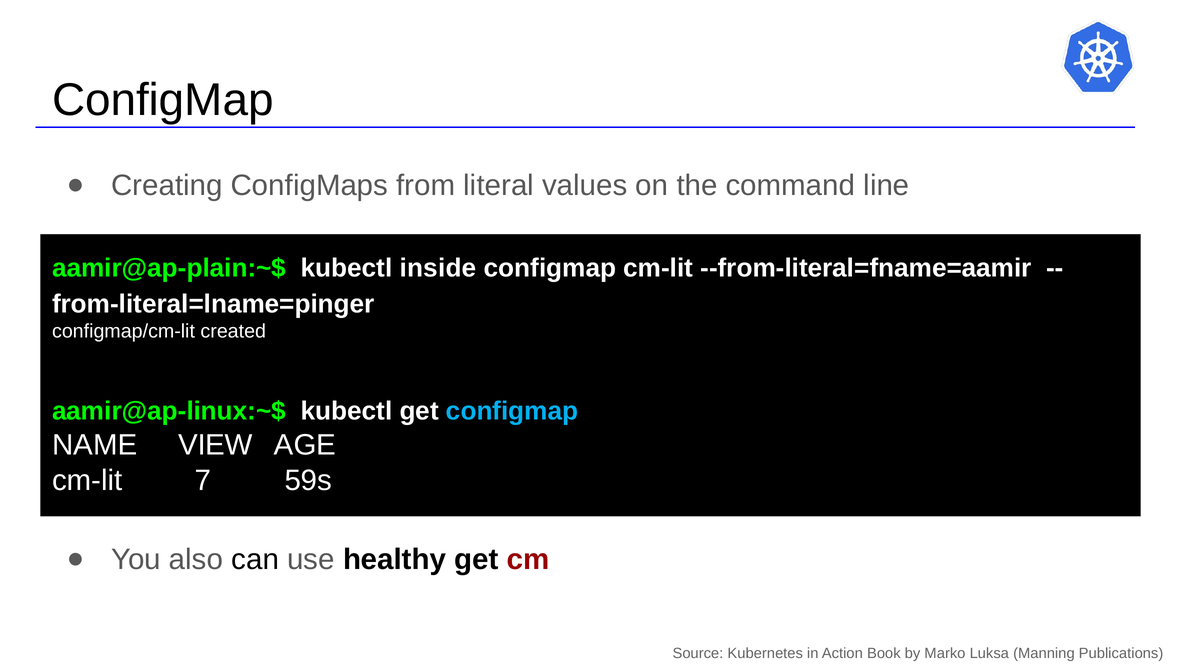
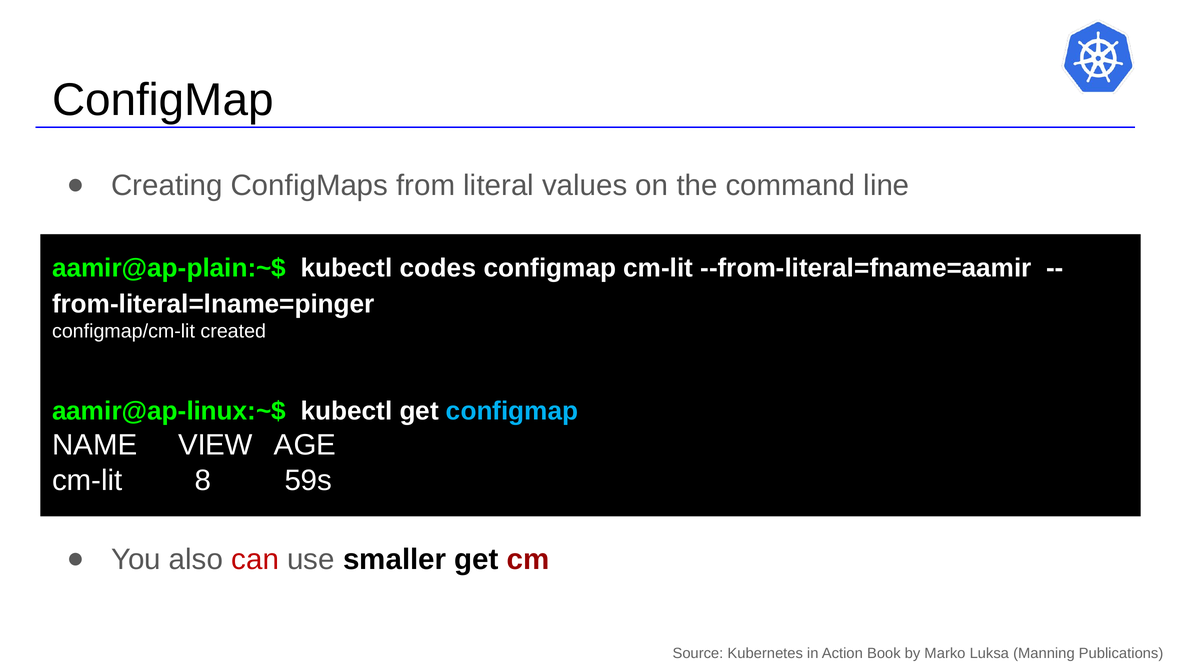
inside: inside -> codes (438, 268)
7: 7 -> 8 (203, 481)
can colour: black -> red (255, 560)
healthy: healthy -> smaller (395, 560)
